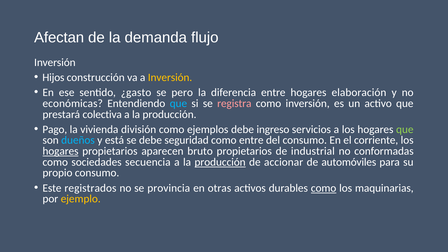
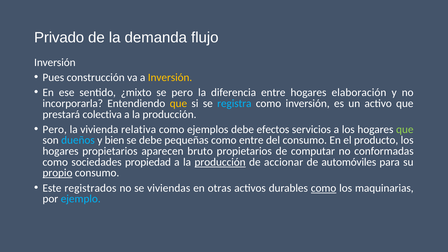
Afectan: Afectan -> Privado (59, 38)
Hijos: Hijos -> Pues (53, 77)
¿gasto: ¿gasto -> ¿mixto (136, 93)
económicas: económicas -> incorporarla (73, 103)
que colour: light blue -> yellow (178, 103)
registra colour: pink -> light blue (234, 103)
Pago: Pago -> Pero (55, 129)
división: división -> relativa (139, 129)
ingreso: ingreso -> efectos (273, 129)
está: está -> bien (115, 140)
seguridad: seguridad -> pequeñas (187, 140)
corriente: corriente -> producto (376, 140)
hogares underline: present -> none (61, 151)
industrial: industrial -> computar (313, 151)
secuencia: secuencia -> propiedad (148, 162)
propio underline: none -> present (57, 173)
provincia: provincia -> viviendas (169, 188)
ejemplo colour: yellow -> light blue (81, 199)
